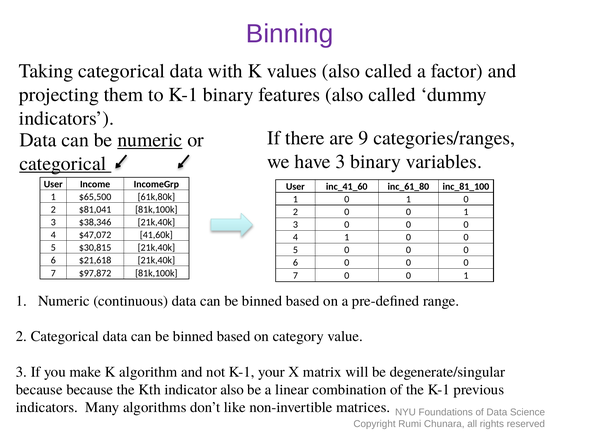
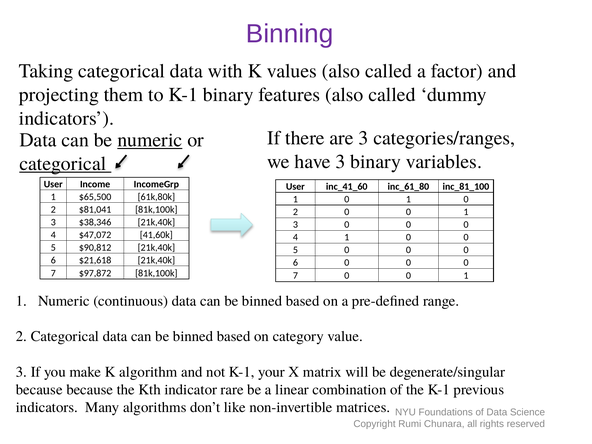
are 9: 9 -> 3 (364, 138)
$30,815: $30,815 -> $90,812 (95, 248)
indicator also: also -> rare (232, 390)
